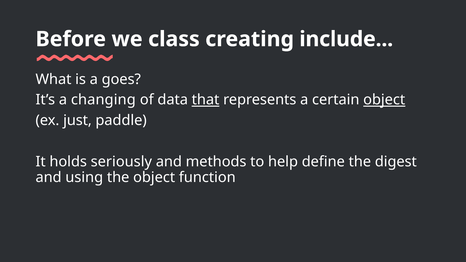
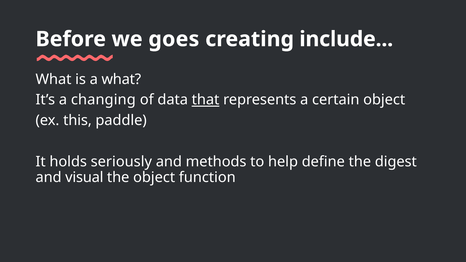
class: class -> goes (174, 39)
a goes: goes -> what (121, 79)
object underline: present -> none (384, 100)
just: just -> this (77, 120)
using: using -> visual (84, 177)
